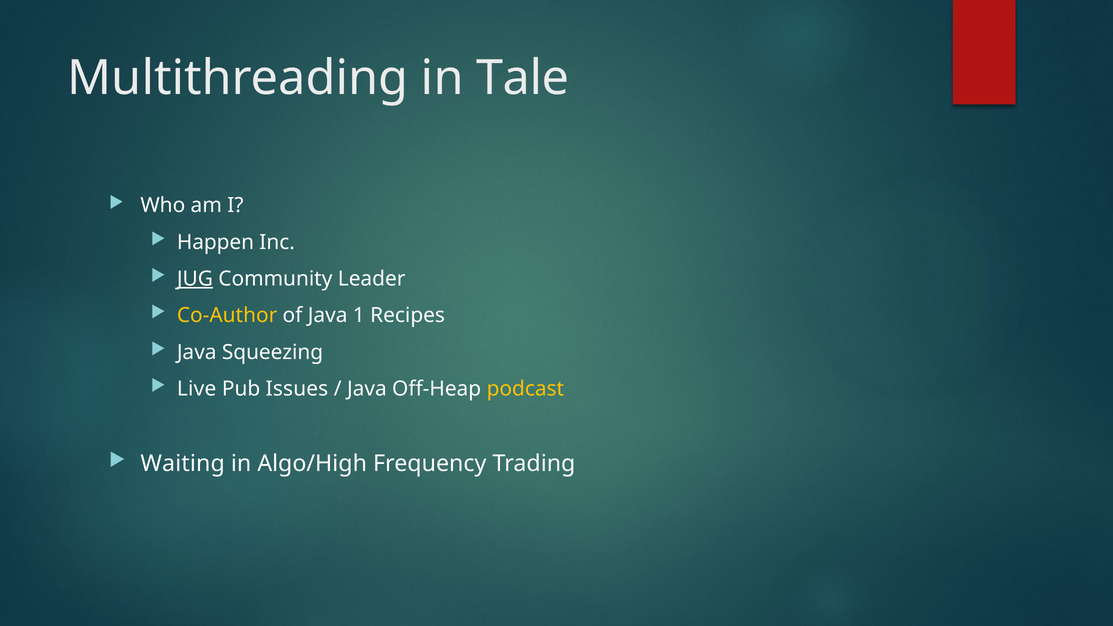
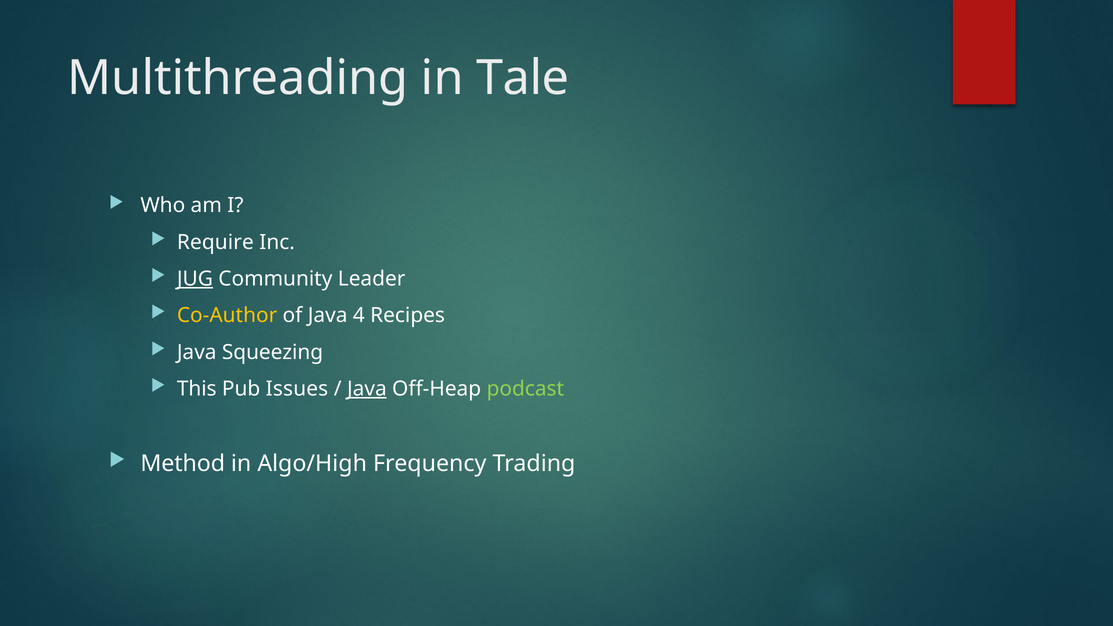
Happen: Happen -> Require (215, 242)
1: 1 -> 4 (359, 316)
Live: Live -> This (197, 389)
Java underline: none -> present (367, 389)
podcast colour: yellow -> light green (525, 389)
Waiting: Waiting -> Method (183, 464)
